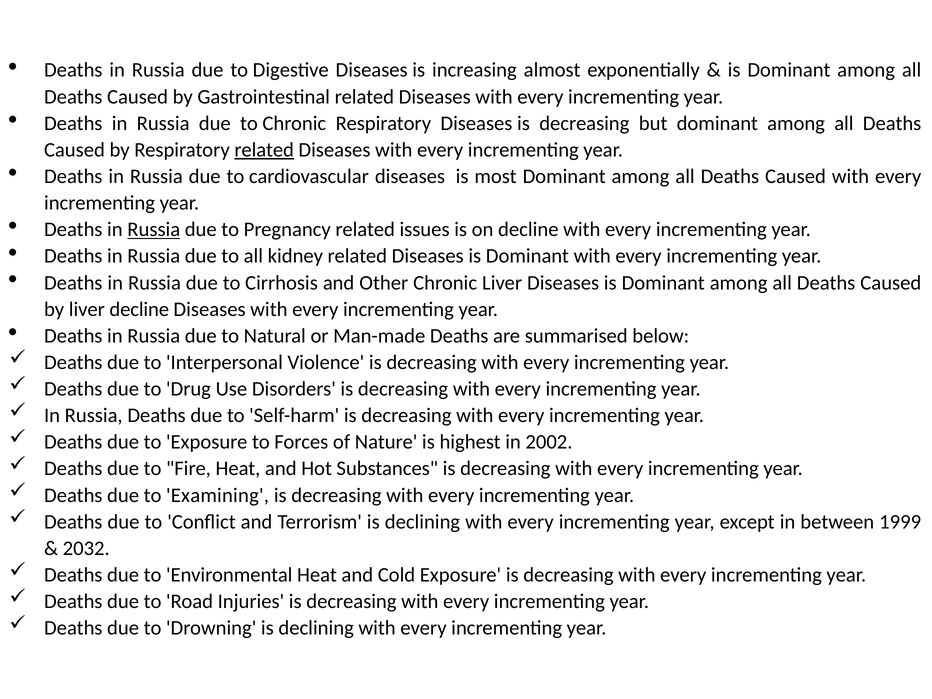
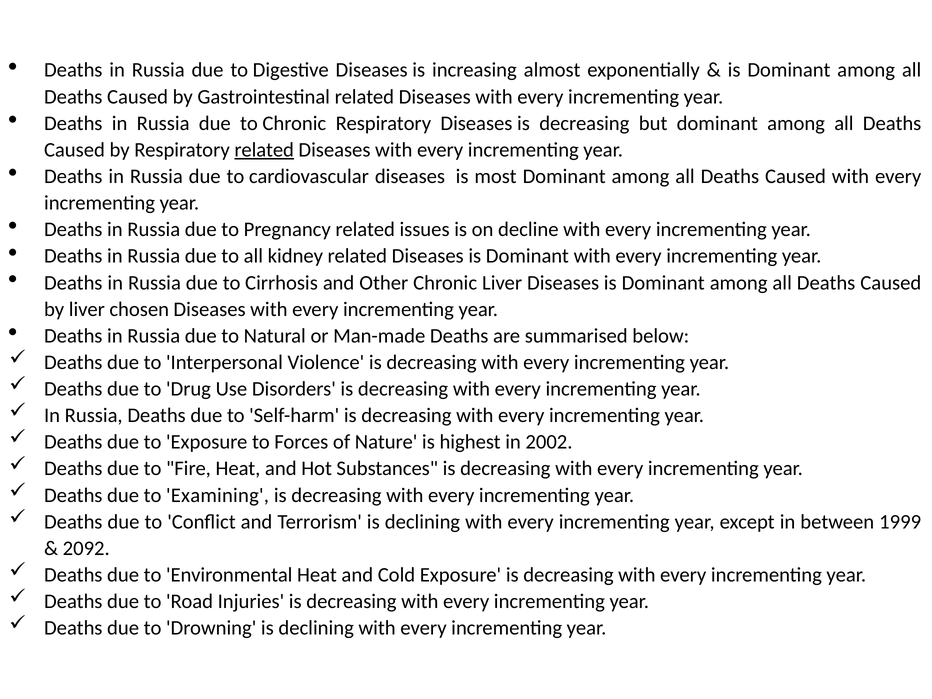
Russia underline: present -> none (154, 230)
liver decline: decline -> chosen (139, 309)
2032: 2032 -> 2092 (86, 548)
